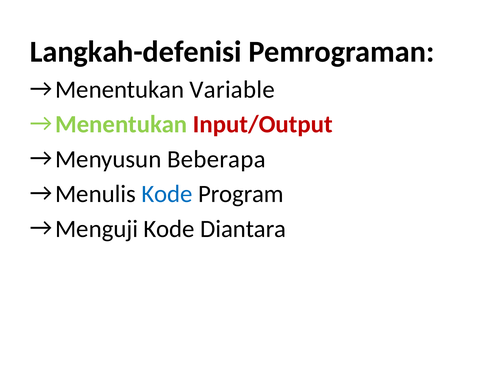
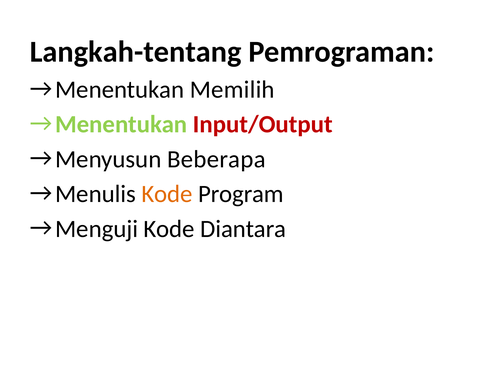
Langkah-defenisi: Langkah-defenisi -> Langkah-tentang (136, 52)
Variable: Variable -> Memilih (232, 90)
Kode colour: blue -> orange (167, 194)
